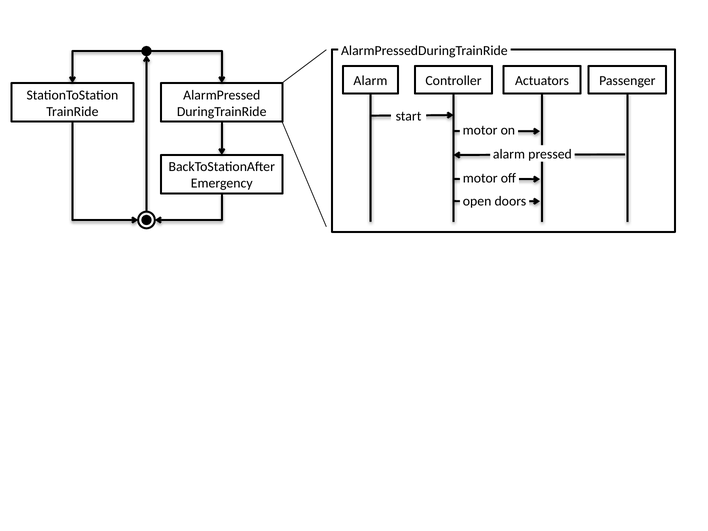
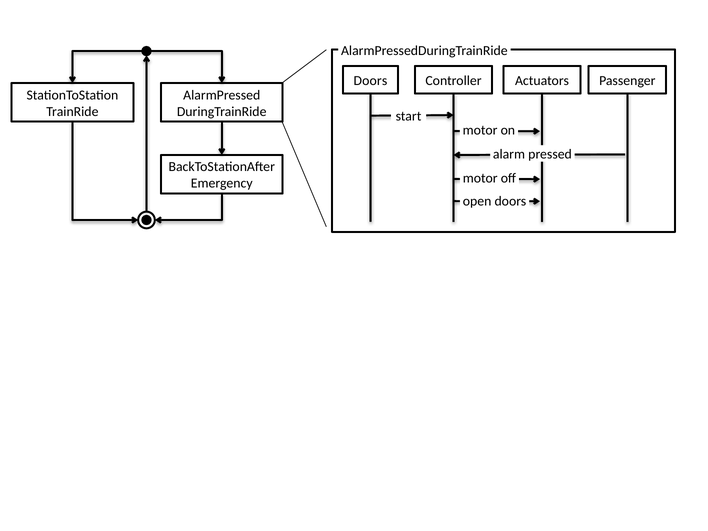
Alarm: Alarm -> Doors (370, 81)
